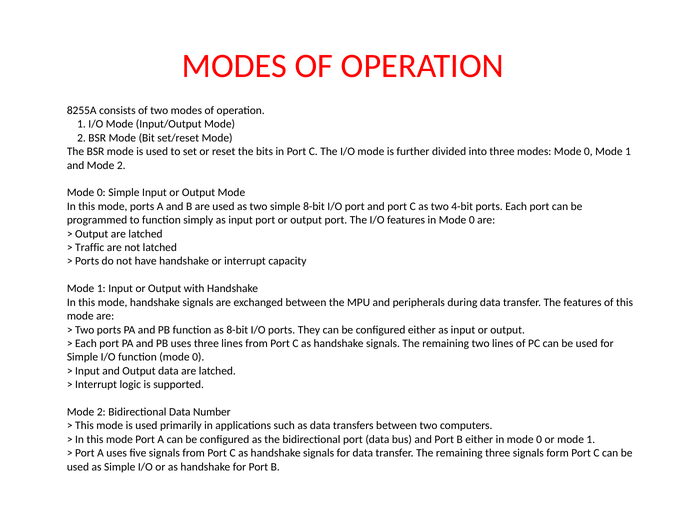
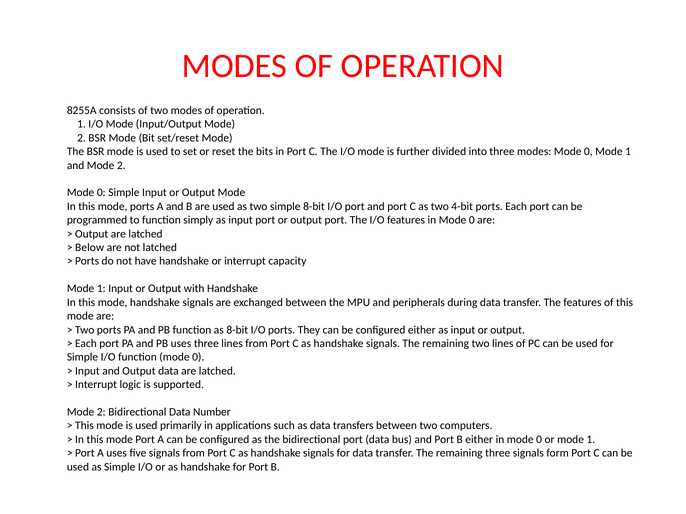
Traffic: Traffic -> Below (90, 248)
